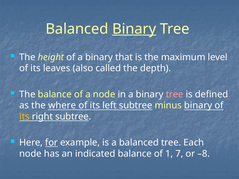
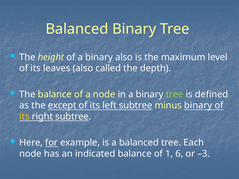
Binary underline: present -> none (134, 29)
binary that: that -> also (124, 57)
tree colour: pink -> light green (175, 94)
where: where -> except (62, 106)
7: 7 -> 6 (179, 154)
–8: –8 -> –3 (204, 154)
